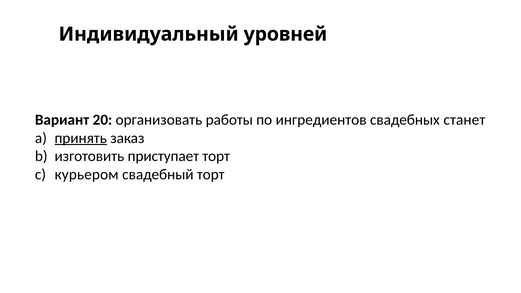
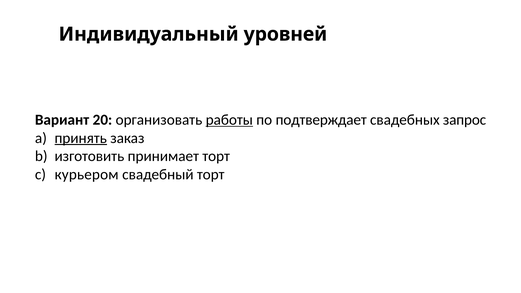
работы underline: none -> present (229, 120)
ингредиентов: ингредиентов -> подтверждает (321, 120)
станет: станет -> запрос (465, 120)
приступает: приступает -> принимает (163, 156)
